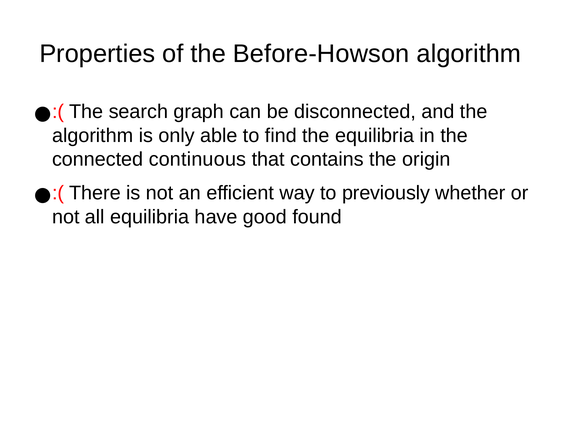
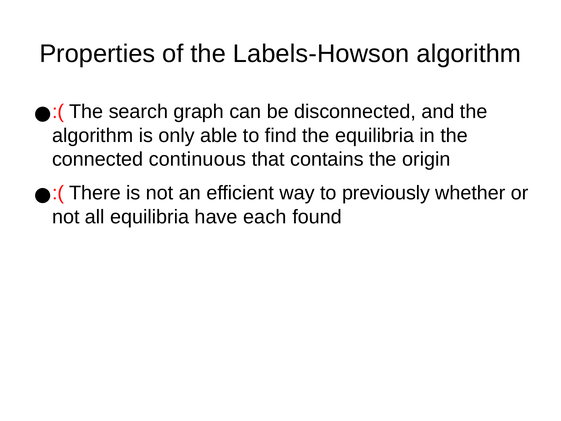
Before-Howson: Before-Howson -> Labels-Howson (321, 54)
good: good -> each (265, 217)
